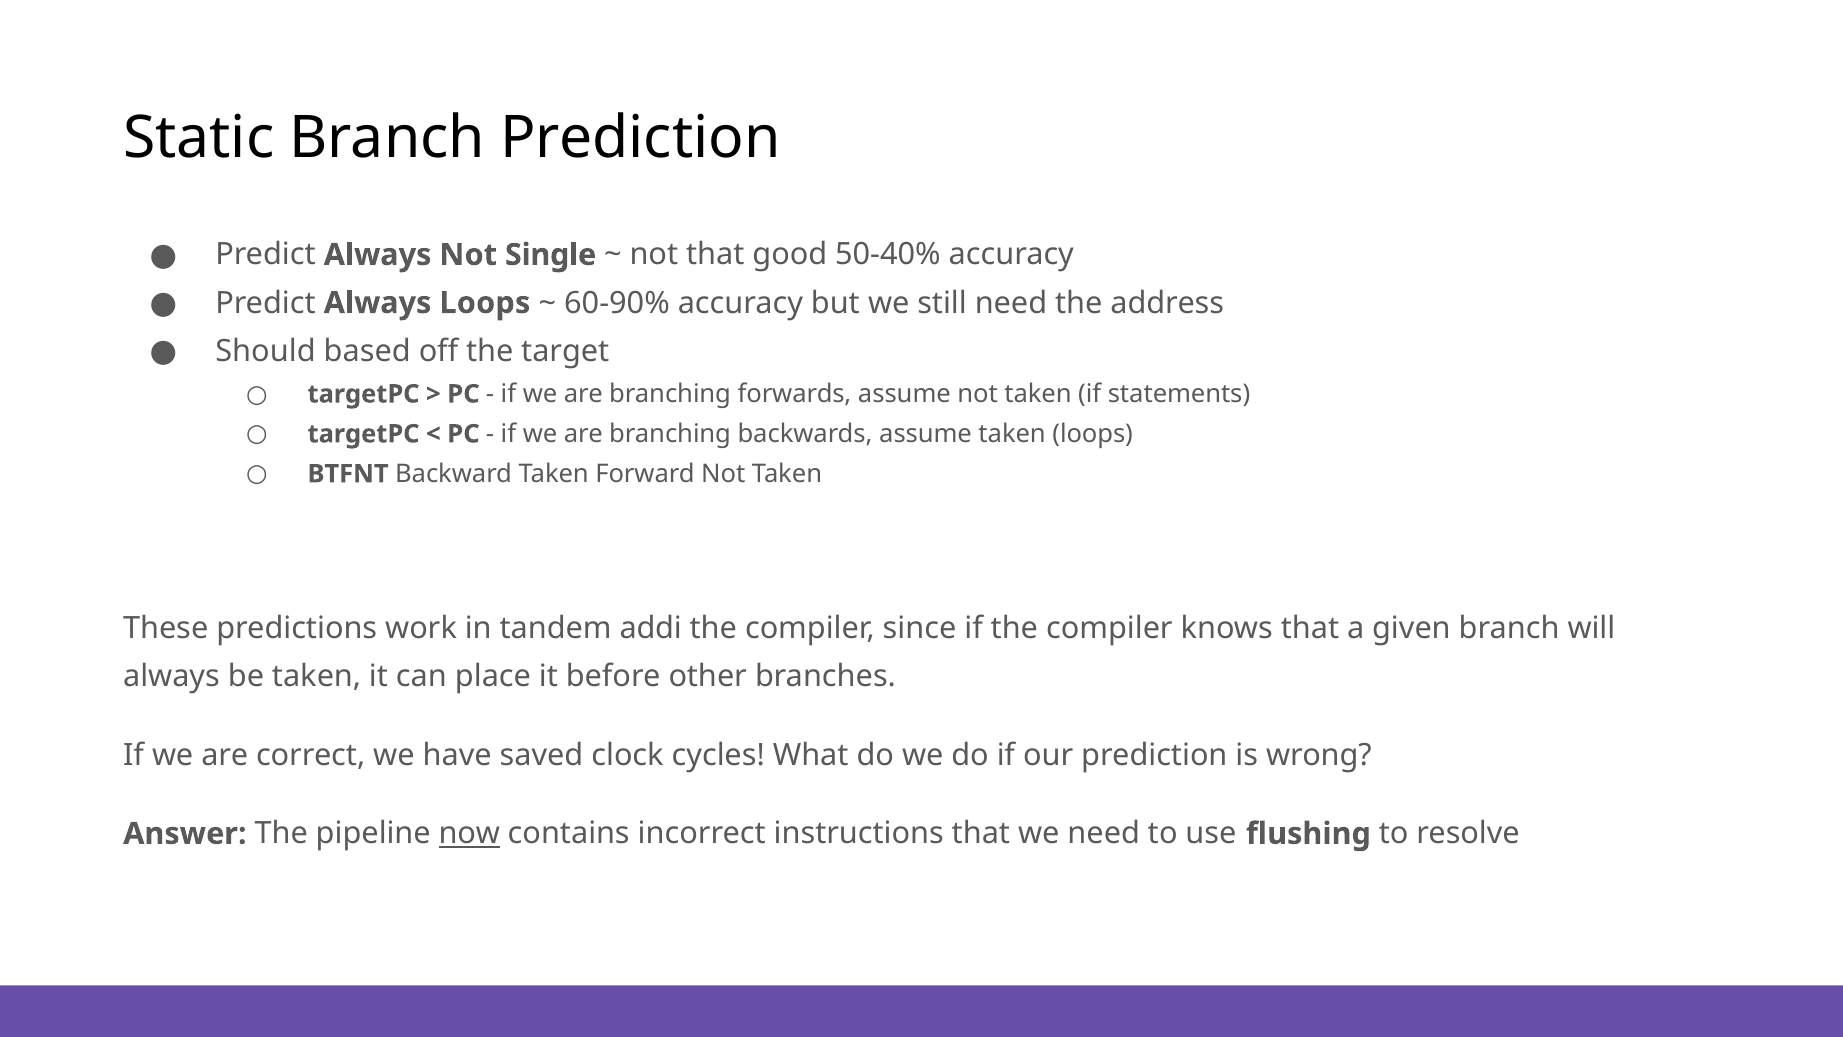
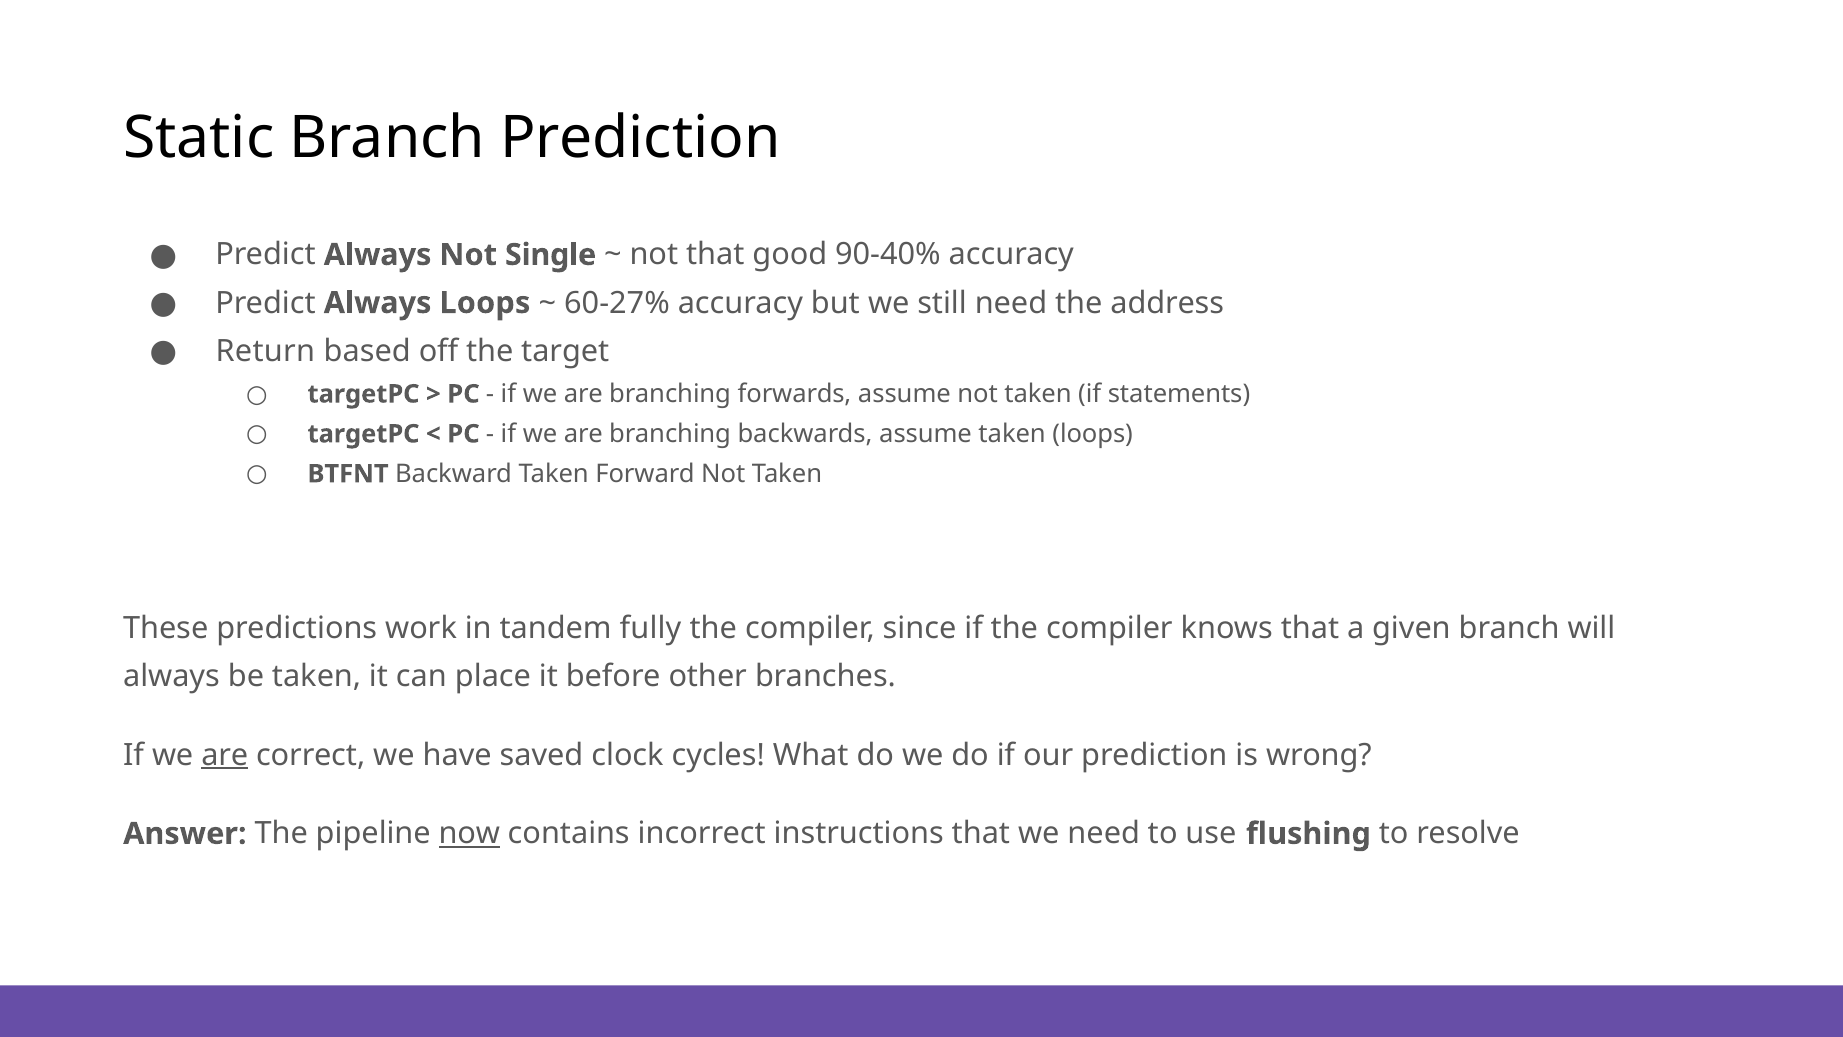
50-40%: 50-40% -> 90-40% (888, 255)
60-90%: 60-90% -> 60-27% (617, 303)
Should: Should -> Return (265, 351)
addi: addi -> fully (651, 628)
are underline: none -> present (225, 755)
